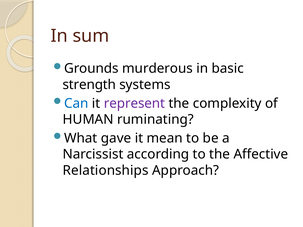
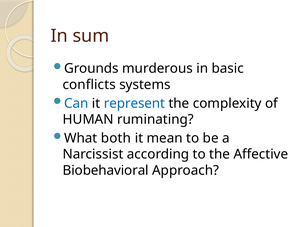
strength: strength -> conflicts (89, 85)
represent colour: purple -> blue (134, 103)
gave: gave -> both (116, 138)
Relationships: Relationships -> Biobehavioral (106, 171)
